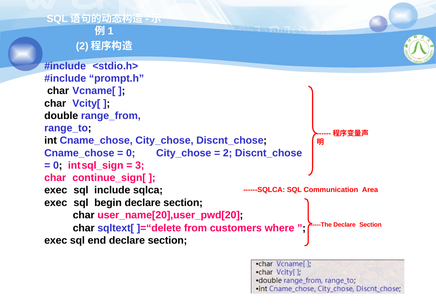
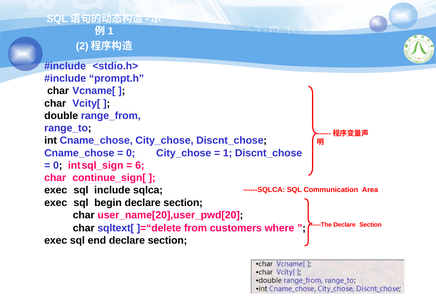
2: 2 -> 1 (228, 153)
3: 3 -> 6 (140, 166)
